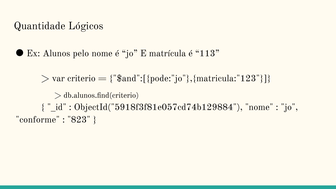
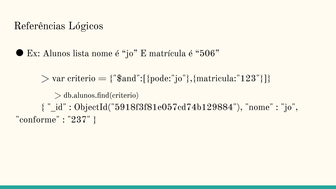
Quantidade: Quantidade -> Referências (40, 26)
pelo: pelo -> lista (81, 53)
113: 113 -> 506 (207, 53)
823: 823 -> 237 (79, 120)
